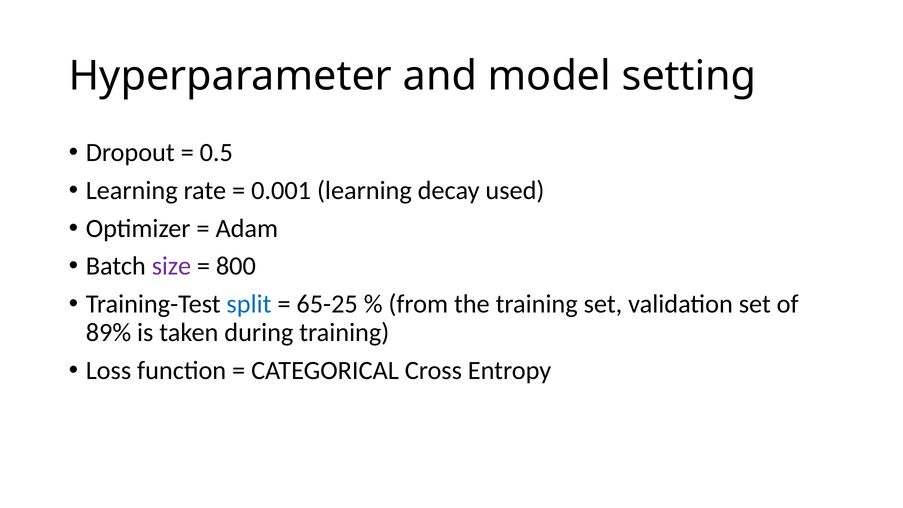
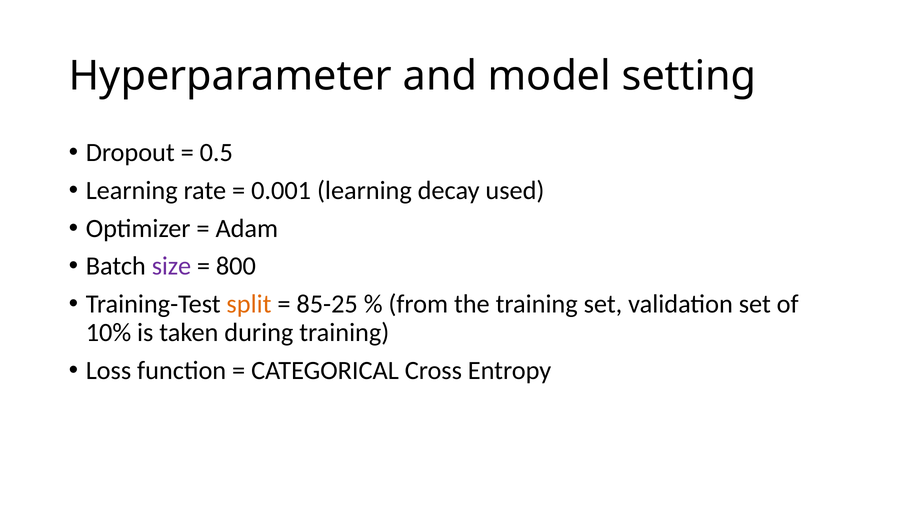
split colour: blue -> orange (249, 304)
65-25: 65-25 -> 85-25 (327, 304)
89%: 89% -> 10% (109, 333)
